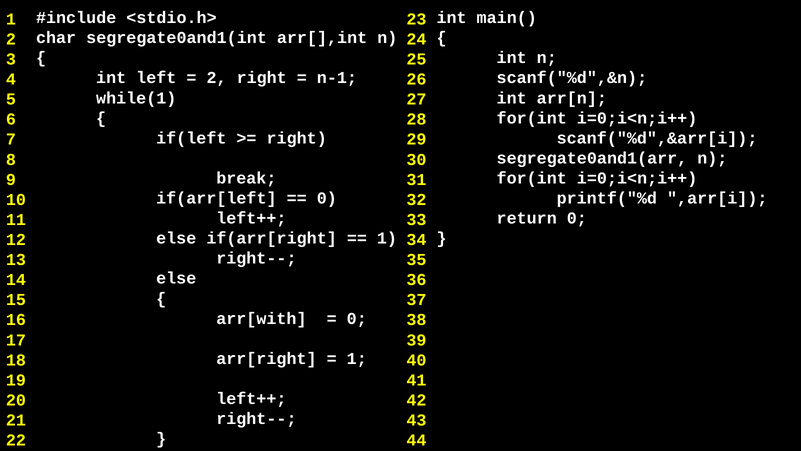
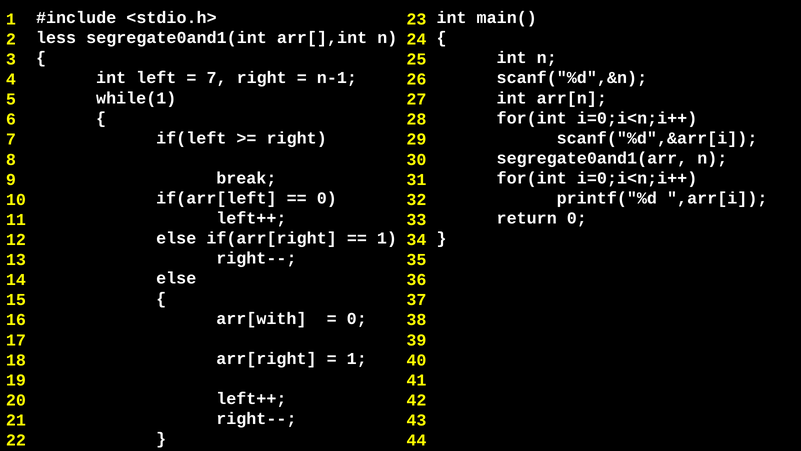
char: char -> less (56, 38)
2: 2 -> 7 (217, 78)
